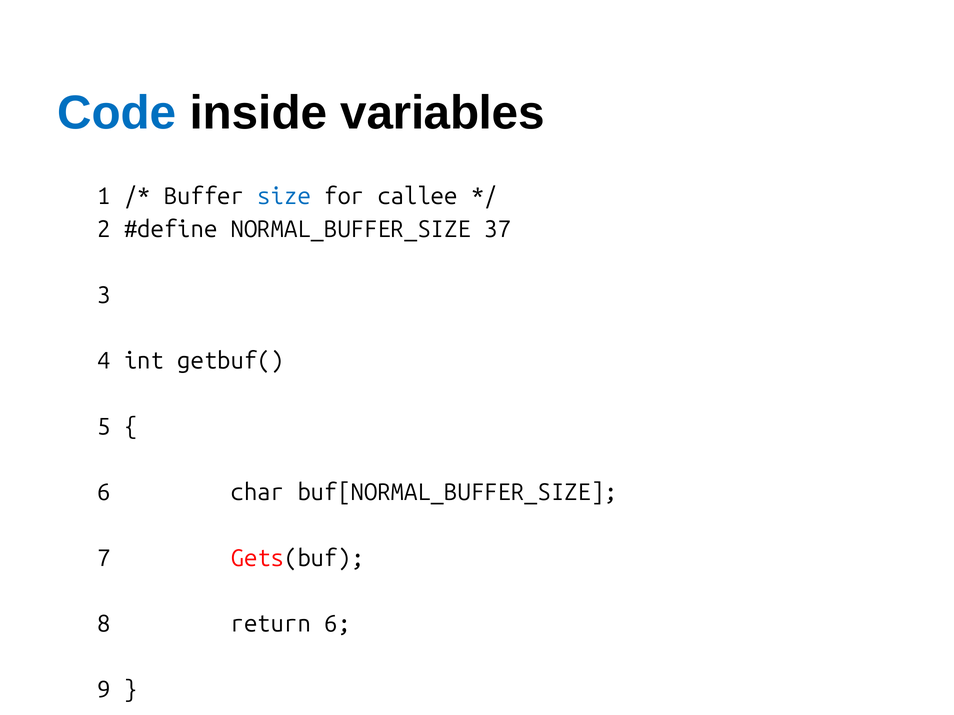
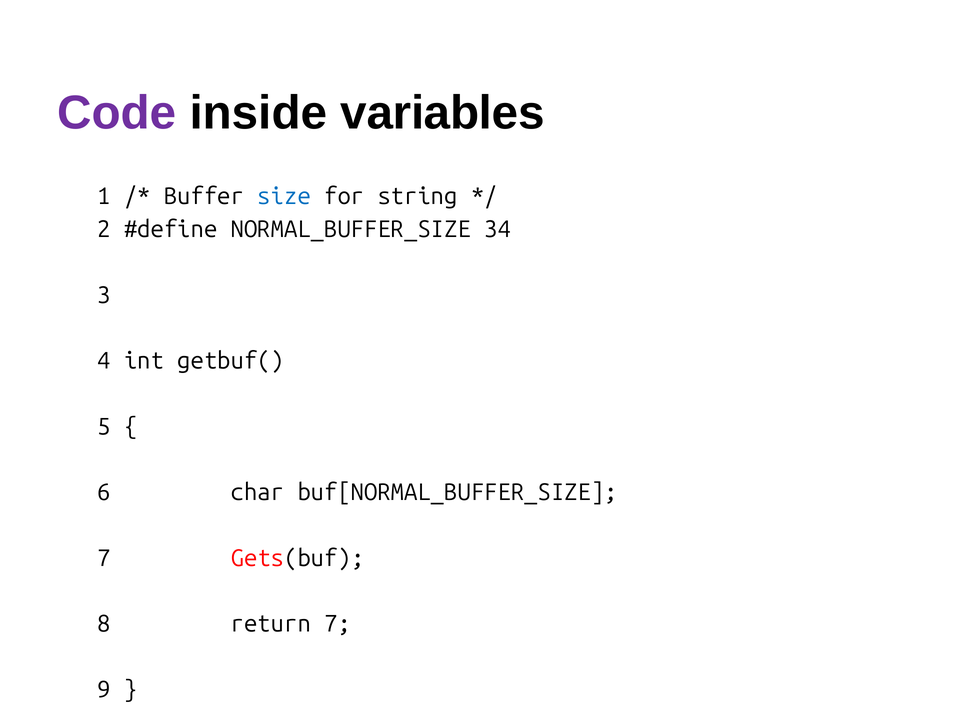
Code colour: blue -> purple (117, 113)
callee: callee -> string (418, 197)
37: 37 -> 34 (498, 230)
return 6: 6 -> 7 (338, 624)
